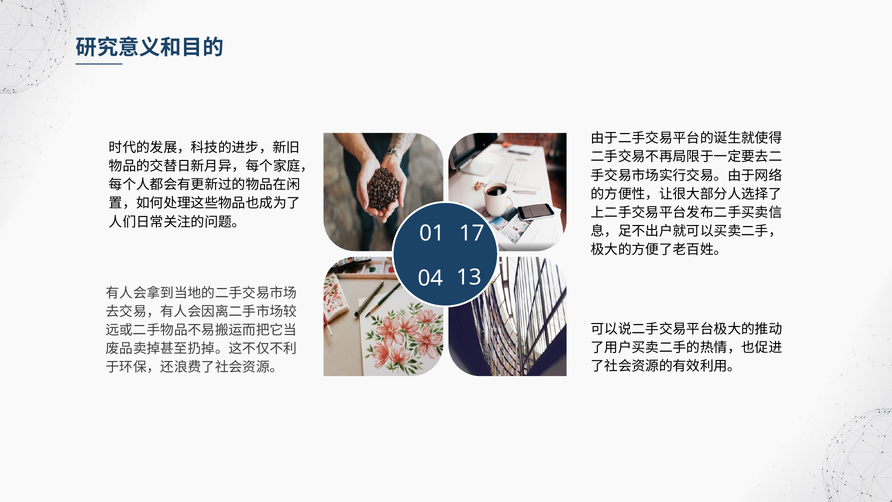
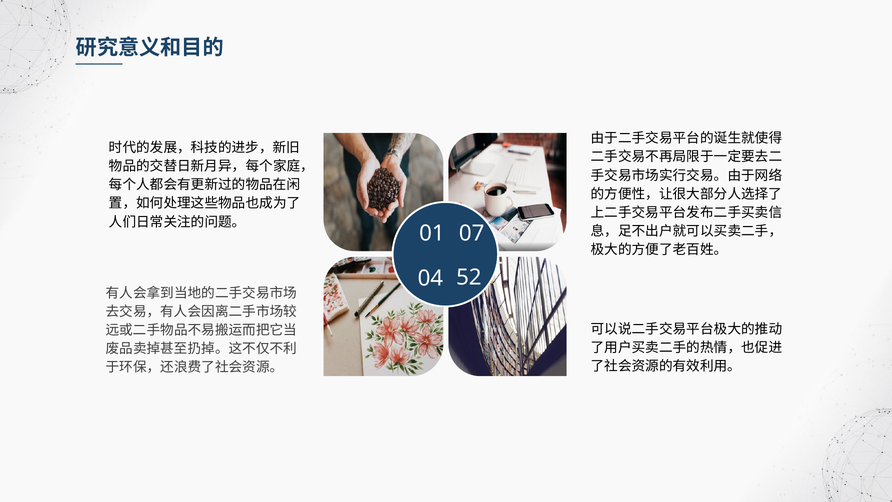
17: 17 -> 07 (472, 233)
13: 13 -> 52 (469, 277)
